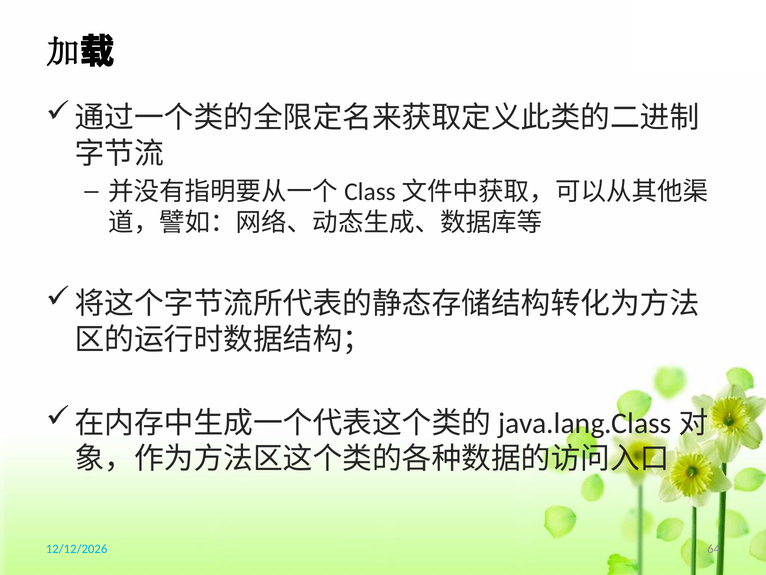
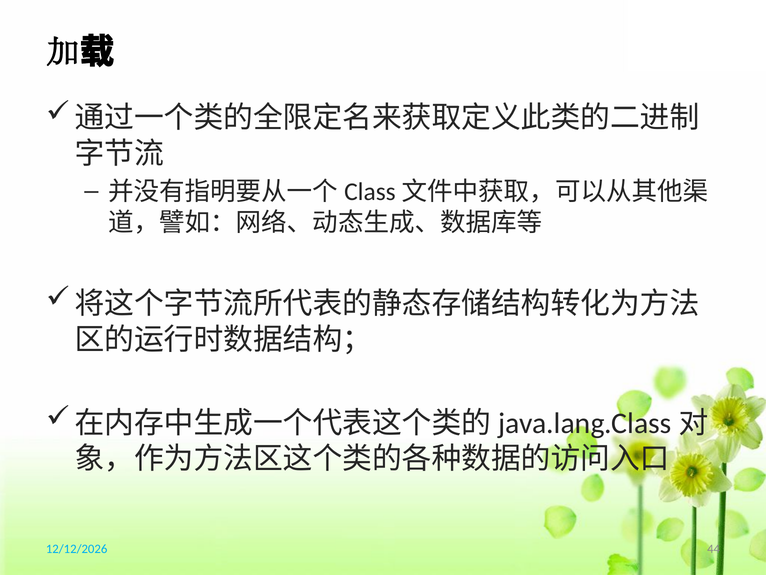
64: 64 -> 44 (714, 549)
